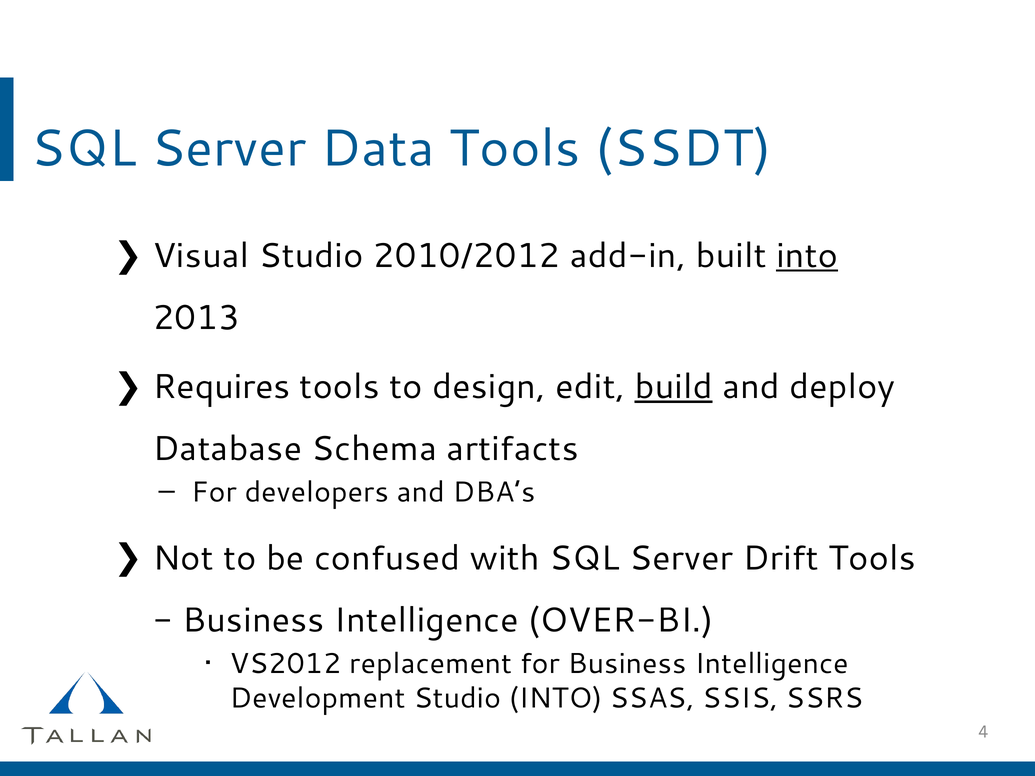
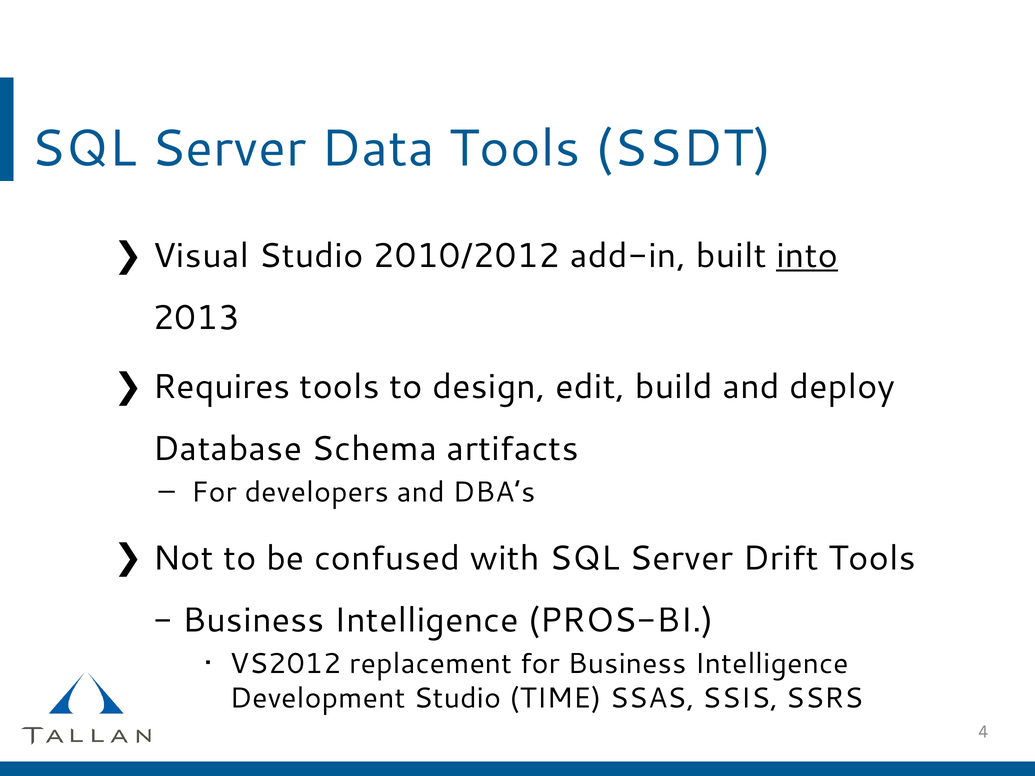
build underline: present -> none (674, 387)
OVER-BI: OVER-BI -> PROS-BI (621, 620)
Studio INTO: INTO -> TIME (555, 698)
